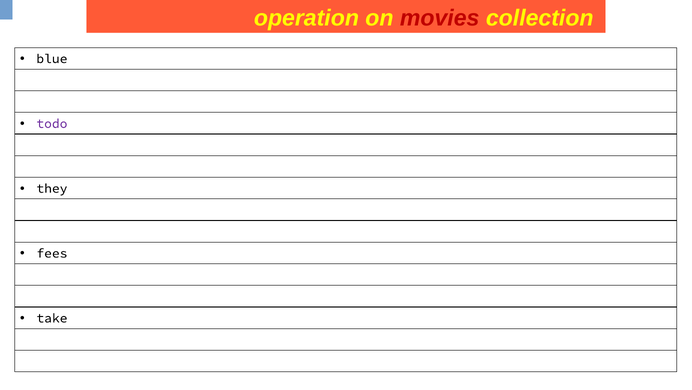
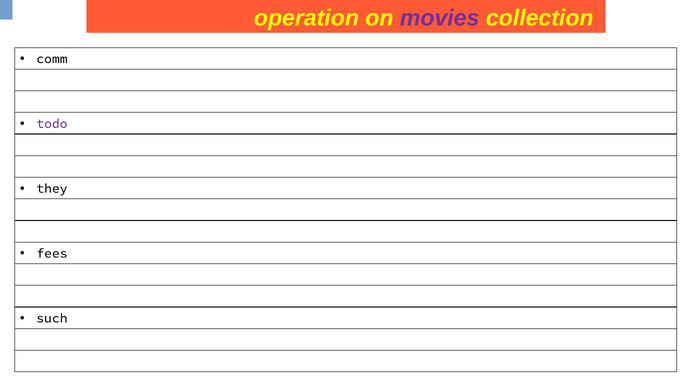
movies colour: red -> purple (440, 18)
blue: blue -> comm (52, 59)
take: take -> such (52, 318)
